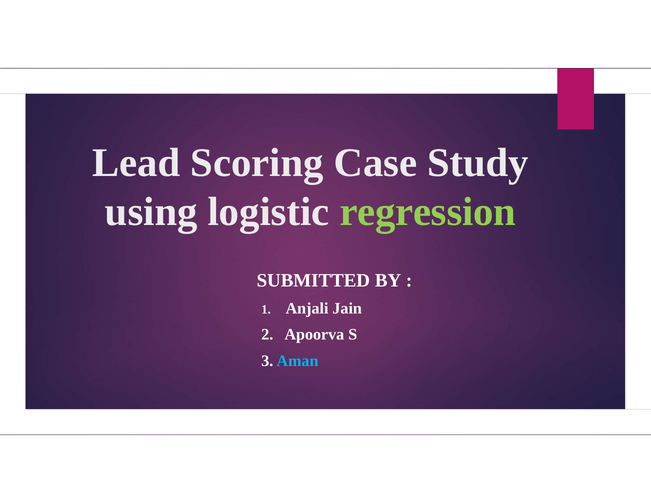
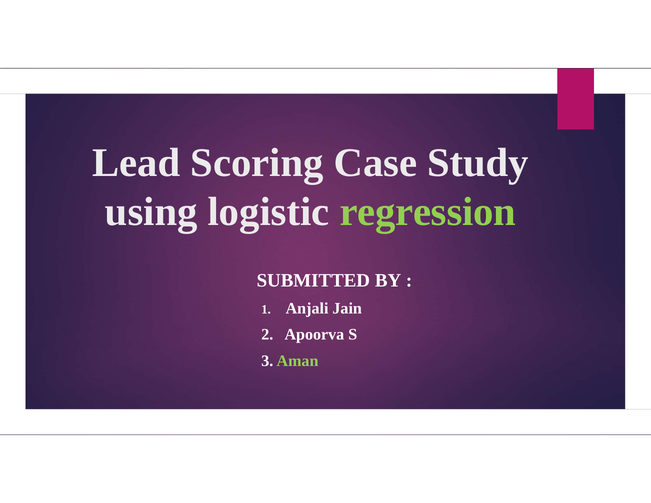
Aman colour: light blue -> light green (297, 361)
